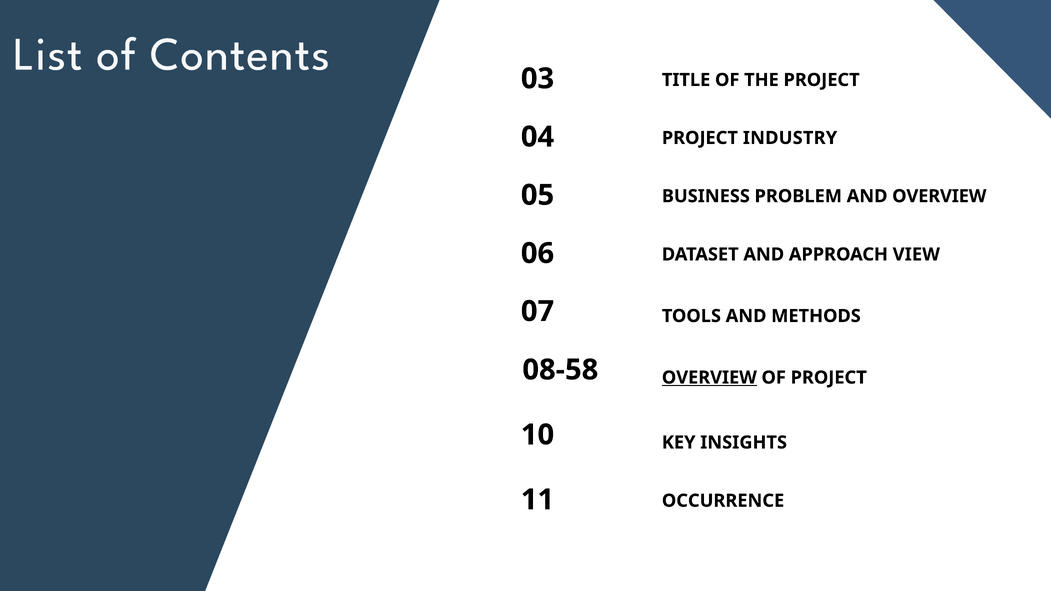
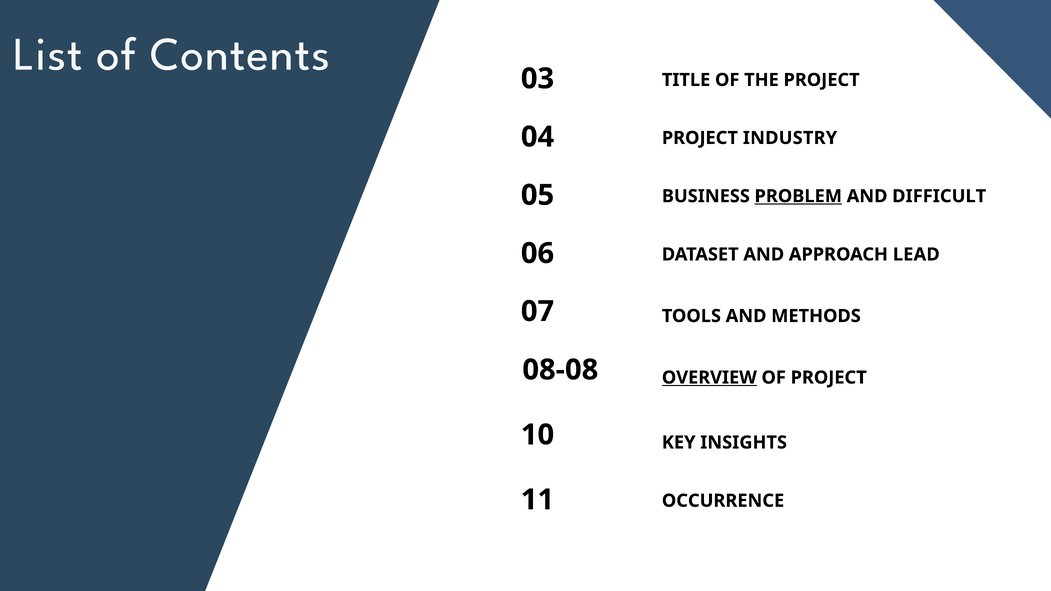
PROBLEM underline: none -> present (798, 196)
AND OVERVIEW: OVERVIEW -> DIFFICULT (939, 196)
VIEW: VIEW -> LEAD (916, 255)
08-58: 08-58 -> 08-08 (560, 370)
